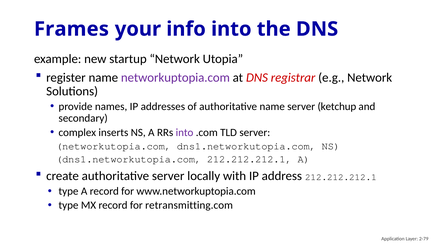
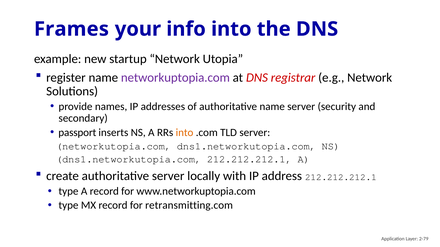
ketchup: ketchup -> security (337, 107)
complex: complex -> passport (77, 133)
into colour: purple -> orange (185, 133)
